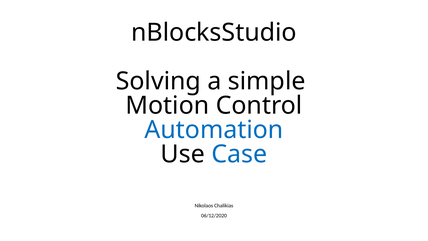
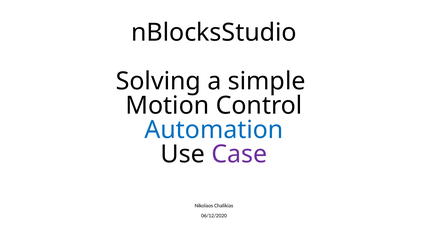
Case colour: blue -> purple (239, 154)
